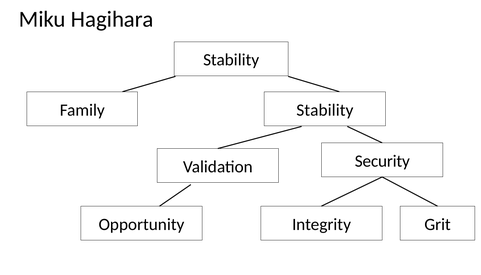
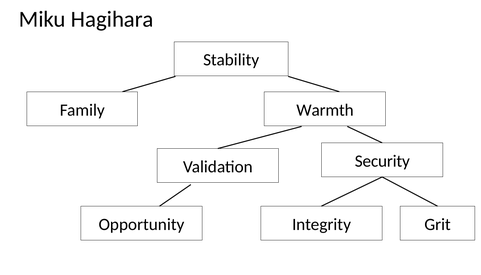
Family Stability: Stability -> Warmth (325, 110)
